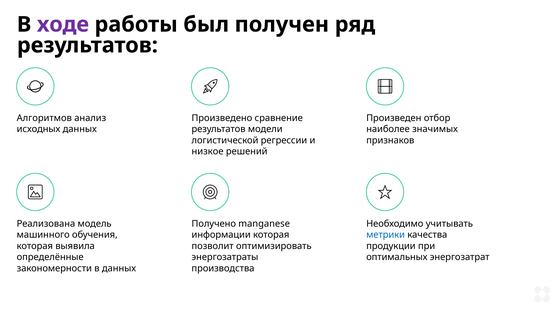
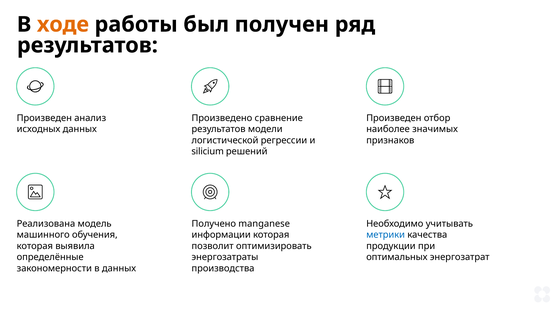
ходе colour: purple -> orange (63, 24)
Алгоритмов: Алгоритмов -> Произведен (44, 118)
низкое: низкое -> silicium (208, 152)
